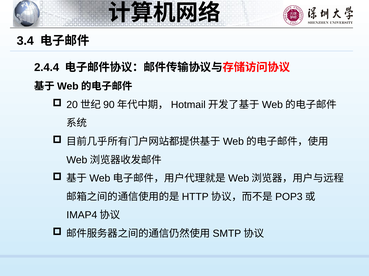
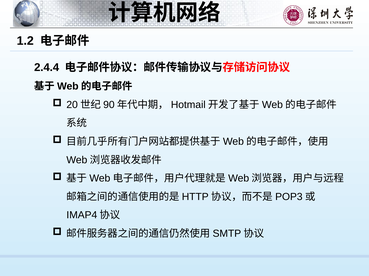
3.4: 3.4 -> 1.2 (25, 41)
